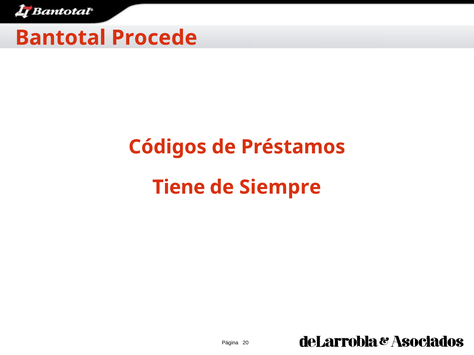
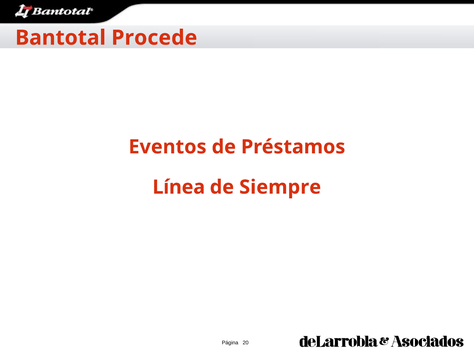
Códigos: Códigos -> Eventos (167, 147)
Tiene: Tiene -> Línea (179, 187)
